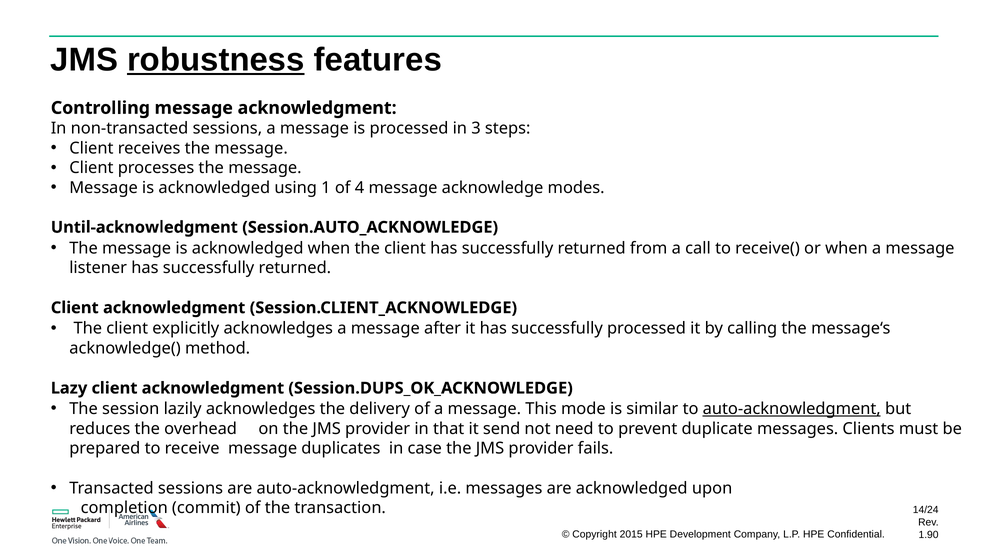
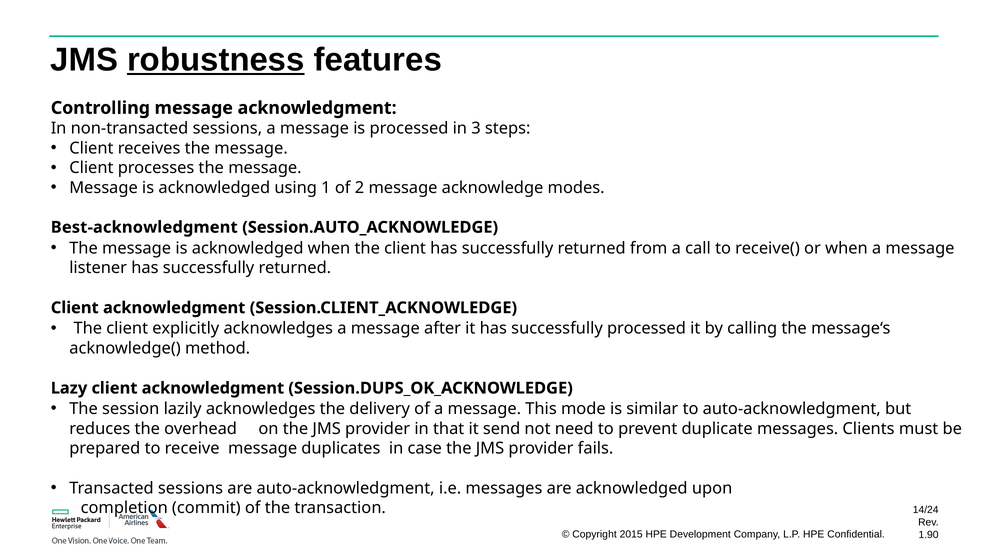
4: 4 -> 2 (360, 188)
Until-acknowledgment: Until-acknowledgment -> Best-acknowledgment (144, 227)
auto-acknowledgment underline: present -> none (792, 409)
